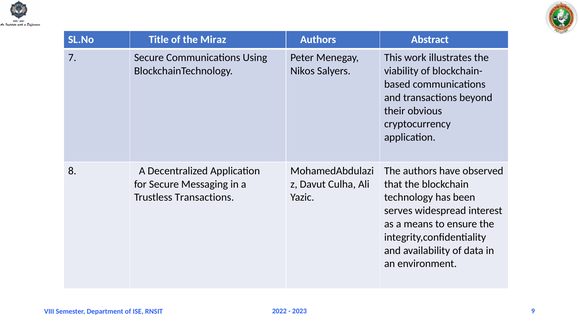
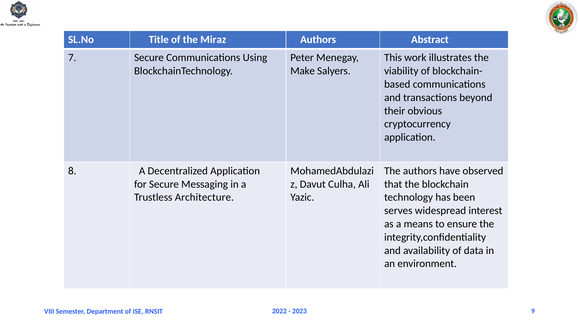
Nikos: Nikos -> Make (303, 71)
Trustless Transactions: Transactions -> Architecture (204, 197)
